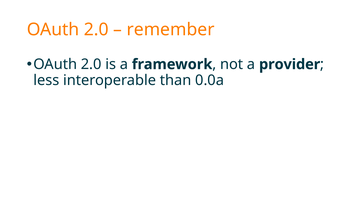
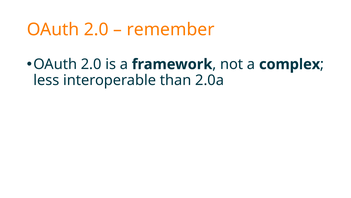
provider: provider -> complex (290, 64)
0.0a: 0.0a -> 2.0a (210, 80)
